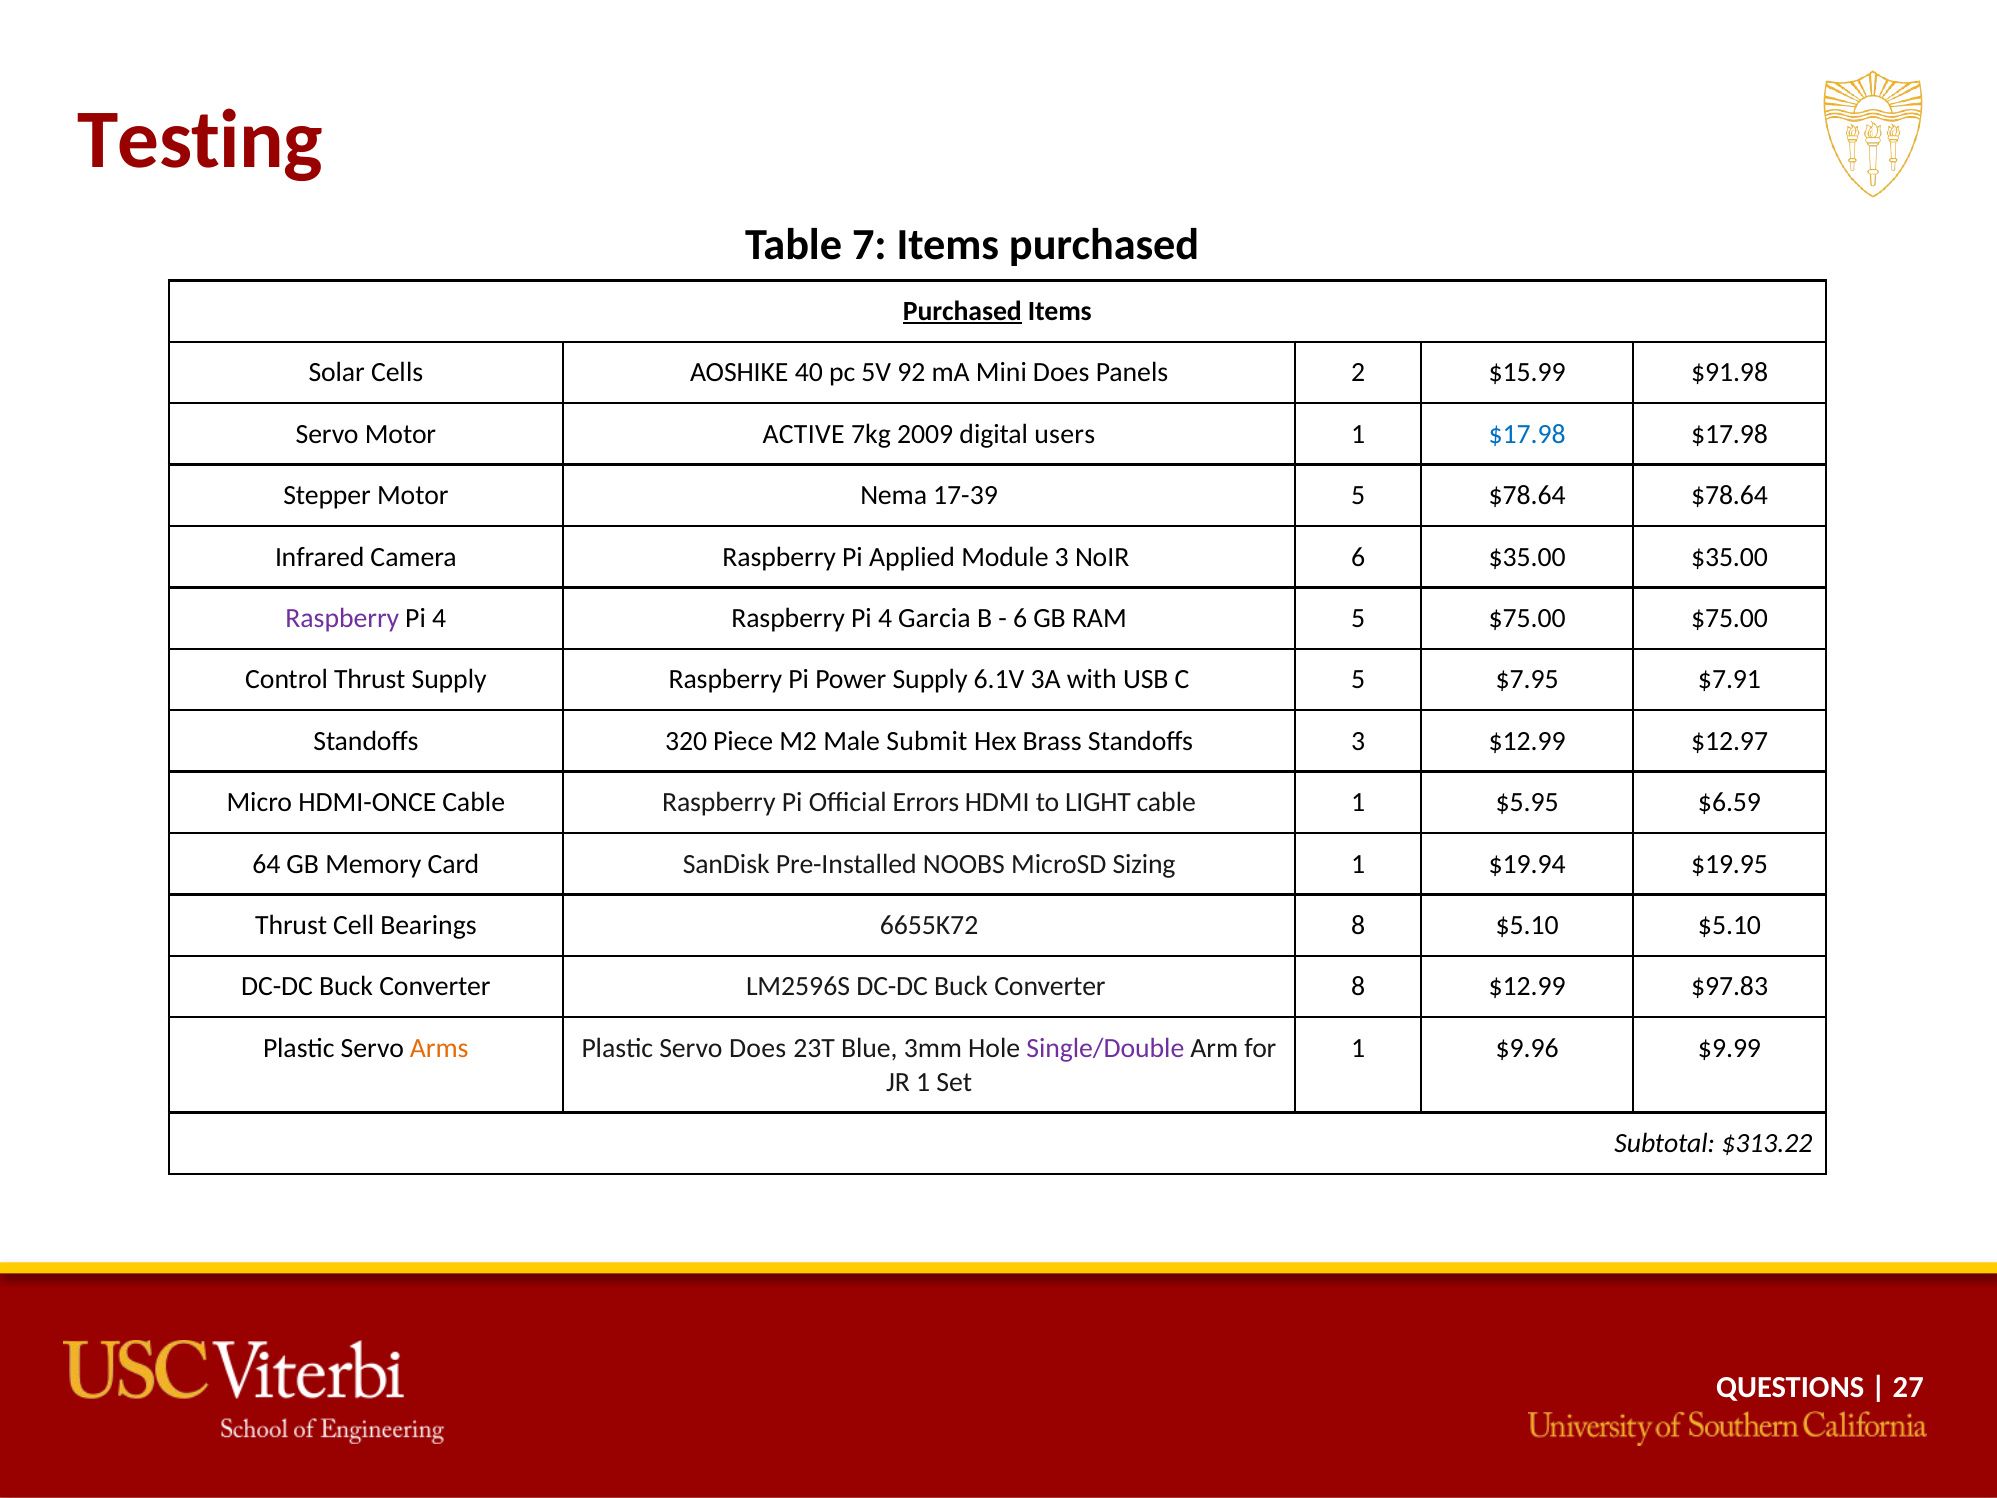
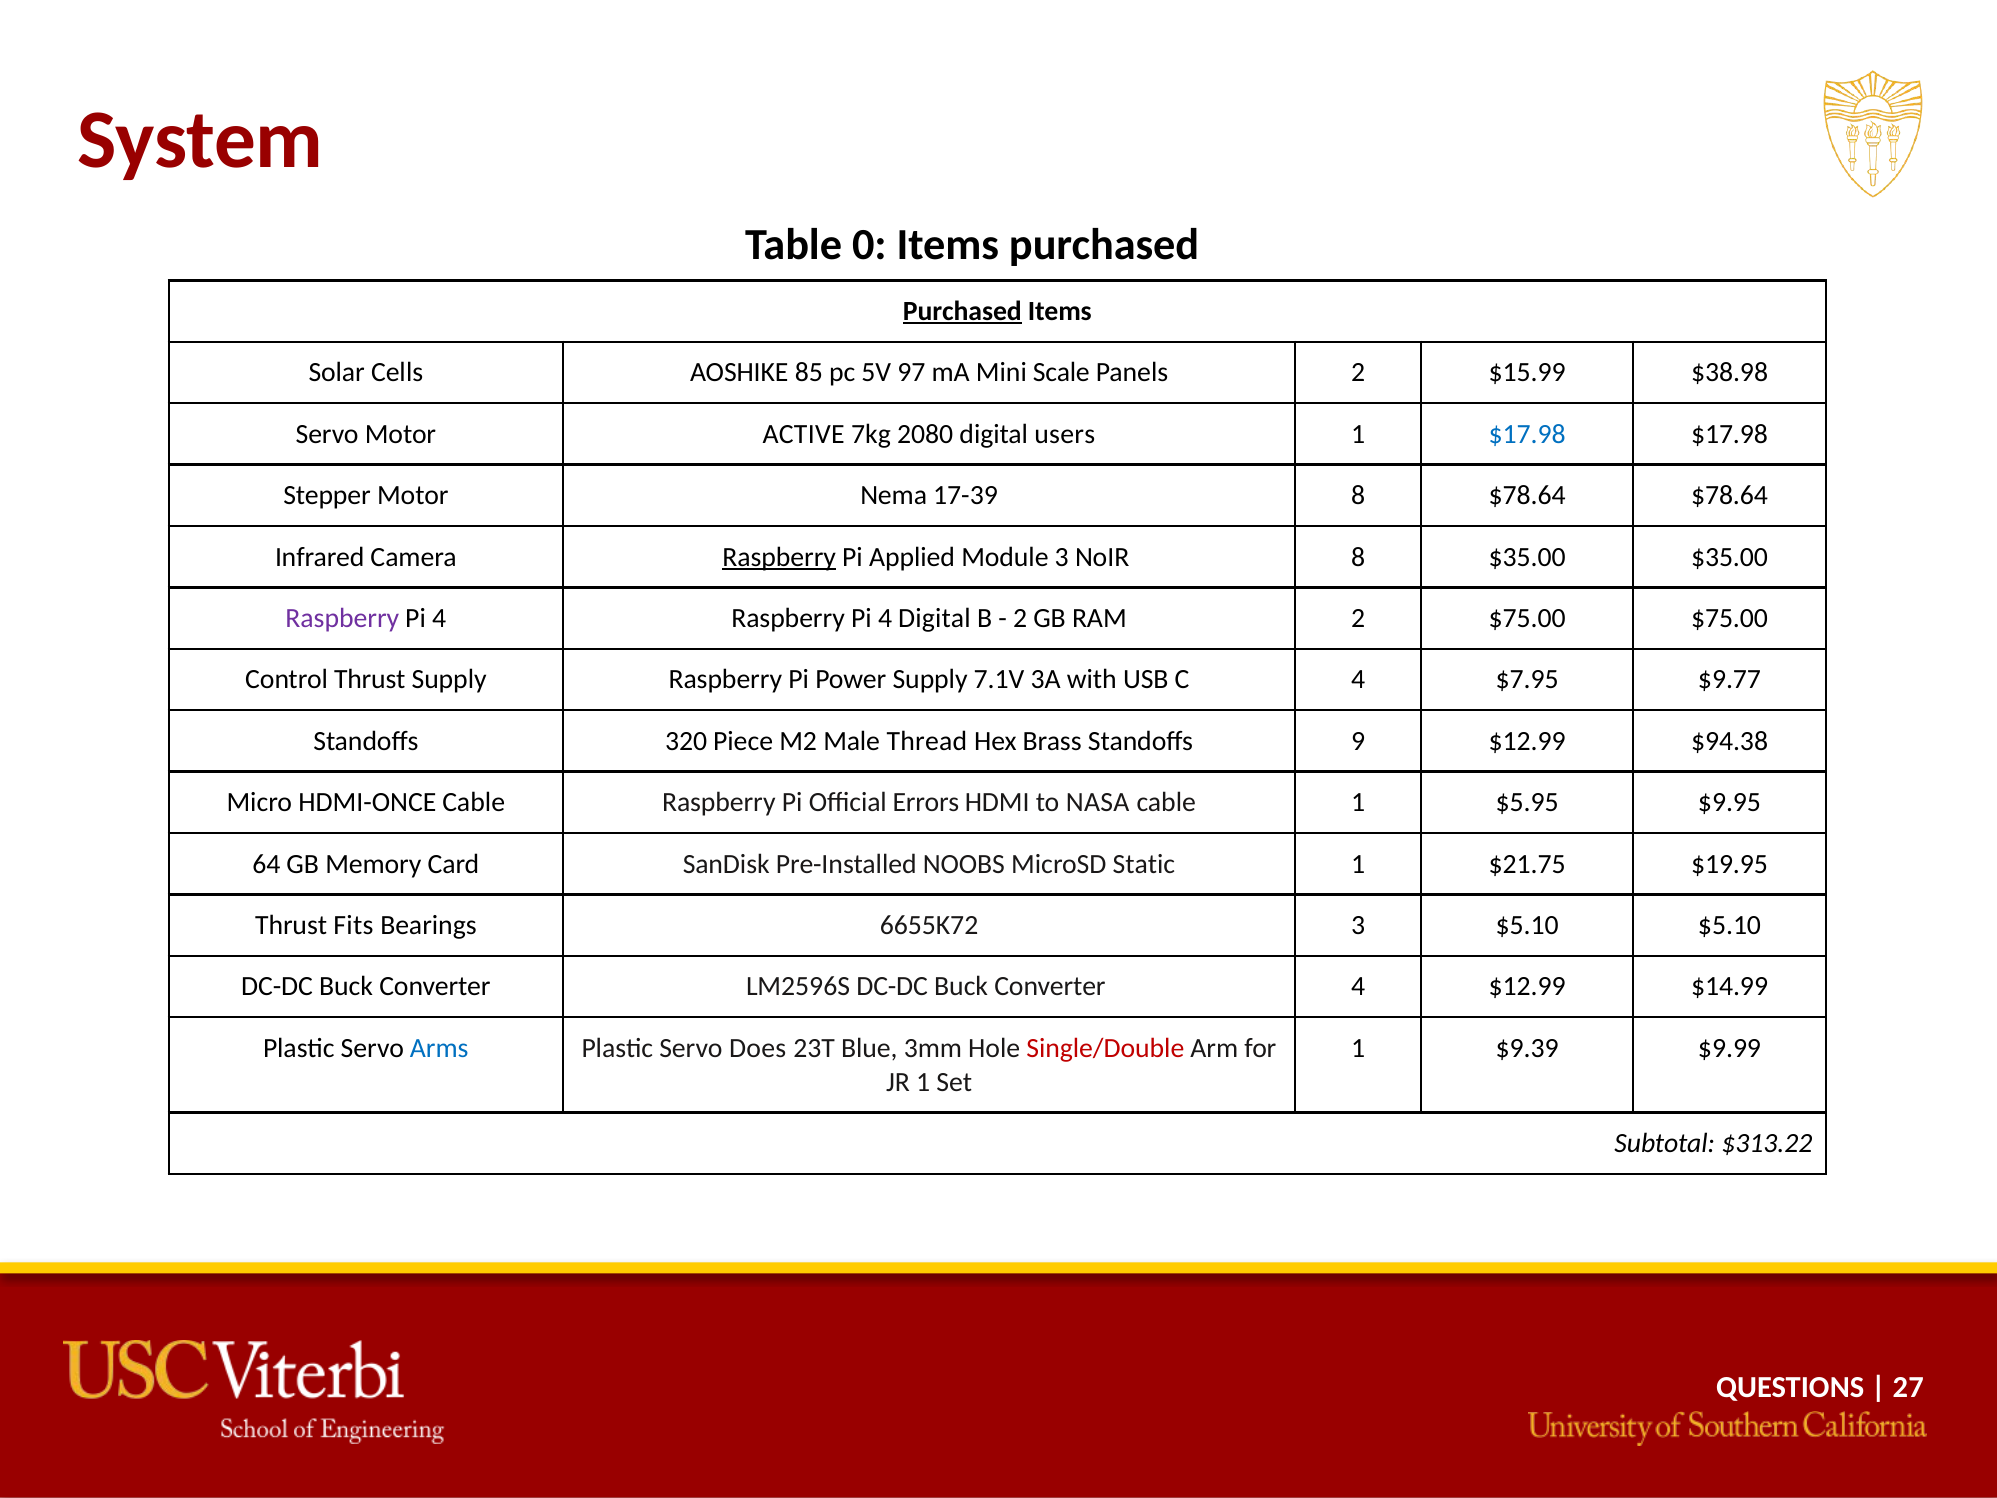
Testing: Testing -> System (200, 140)
7: 7 -> 0 (869, 245)
40: 40 -> 85 (809, 373)
92: 92 -> 97 (911, 373)
Mini Does: Does -> Scale (1061, 373)
$91.98: $91.98 -> $38.98 (1730, 373)
2009: 2009 -> 2080 (925, 434)
17-39 5: 5 -> 8 (1358, 495)
Raspberry underline: none -> present (779, 557)
NoIR 6: 6 -> 8 (1358, 557)
4 Garcia: Garcia -> Digital (934, 618)
6: 6 -> 2 (1020, 618)
RAM 5: 5 -> 2 (1358, 618)
6.1V: 6.1V -> 7.1V (999, 680)
C 5: 5 -> 4 (1358, 680)
$7.91: $7.91 -> $9.77 (1730, 680)
Submit: Submit -> Thread (927, 741)
Standoffs 3: 3 -> 9 (1358, 741)
$12.97: $12.97 -> $94.38 (1730, 741)
LIGHT: LIGHT -> NASA (1098, 802)
$6.59: $6.59 -> $9.95 (1730, 802)
Sizing: Sizing -> Static (1144, 864)
$19.94: $19.94 -> $21.75 (1527, 864)
Cell: Cell -> Fits (353, 925)
6655K72 8: 8 -> 3 (1358, 925)
Converter 8: 8 -> 4 (1358, 987)
$97.83: $97.83 -> $14.99 (1730, 987)
Arms colour: orange -> blue (439, 1048)
Single/Double colour: purple -> red (1105, 1048)
$9.96: $9.96 -> $9.39 (1527, 1048)
